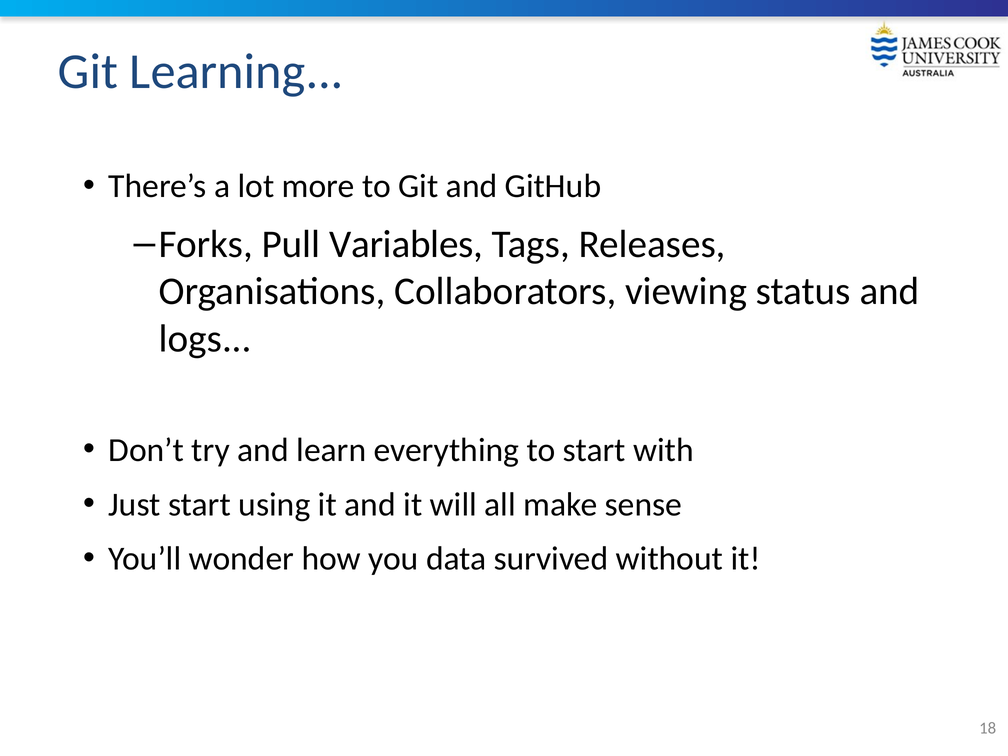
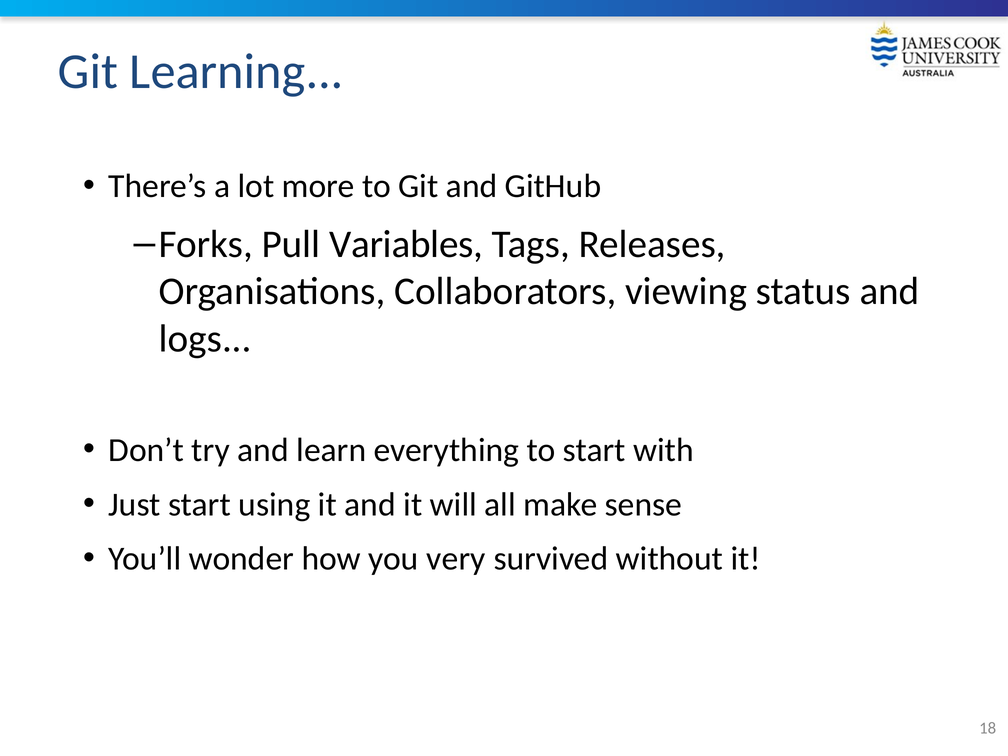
data: data -> very (456, 559)
